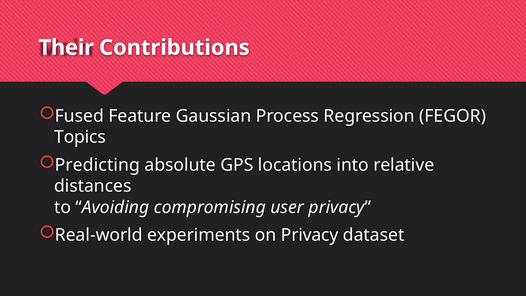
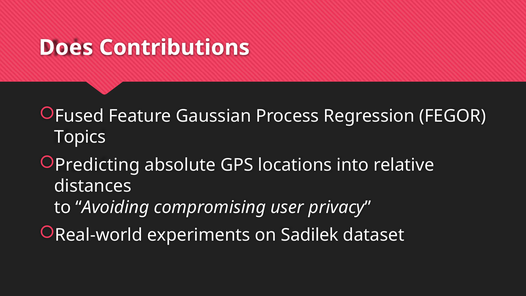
Their: Their -> Does (66, 48)
on Privacy: Privacy -> Sadilek (310, 235)
